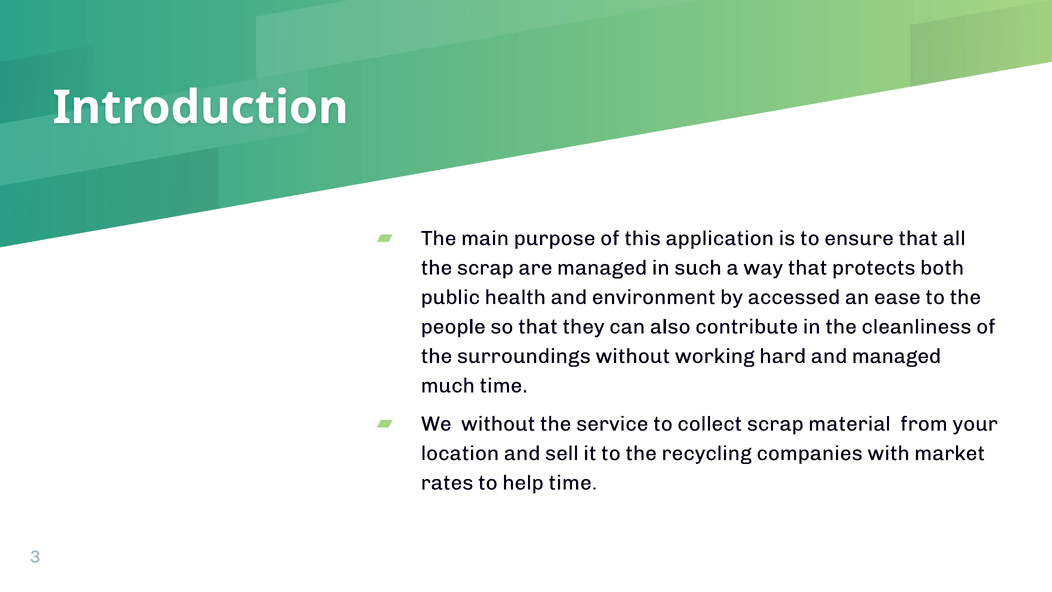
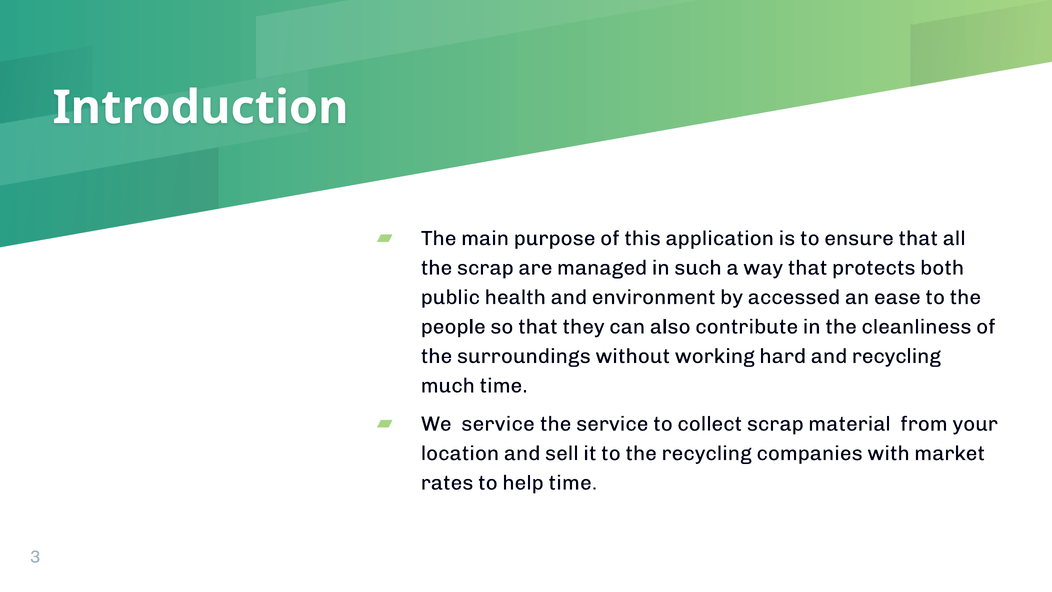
and managed: managed -> recycling (896, 356)
We without: without -> service (498, 424)
